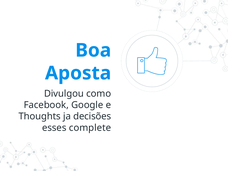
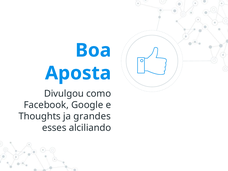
decisões: decisões -> grandes (92, 116)
complete: complete -> alciliando (90, 128)
